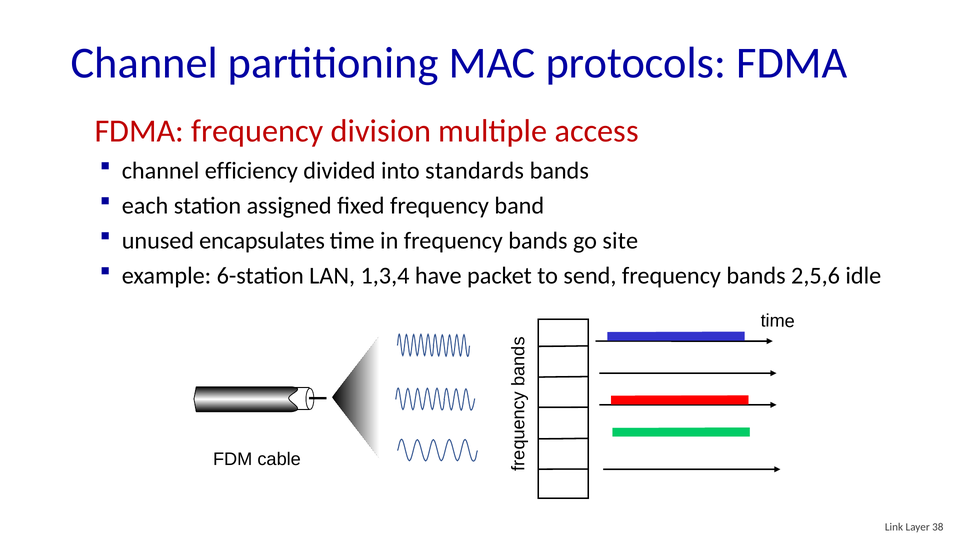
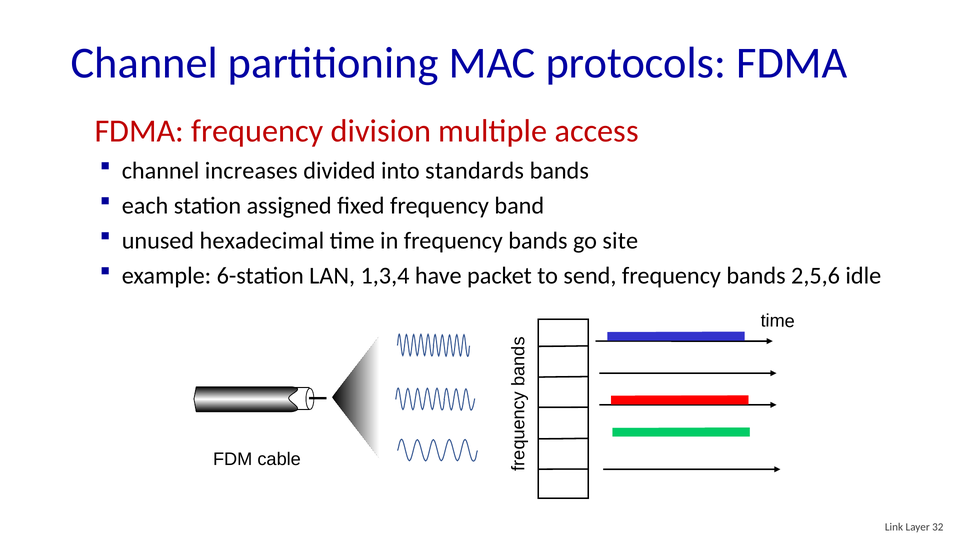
efficiency: efficiency -> increases (251, 171)
encapsulates: encapsulates -> hexadecimal (262, 241)
38: 38 -> 32 (938, 527)
